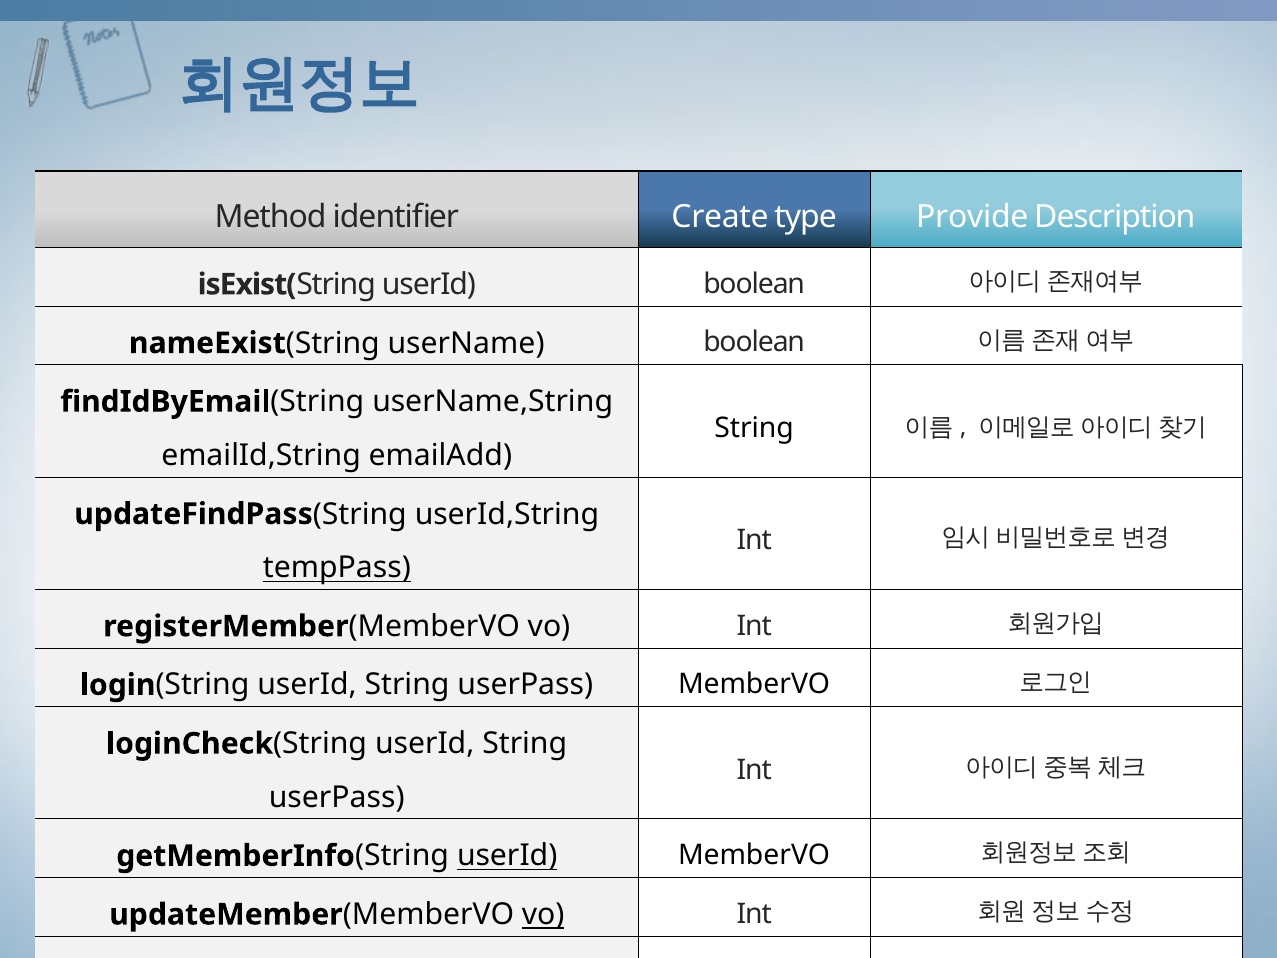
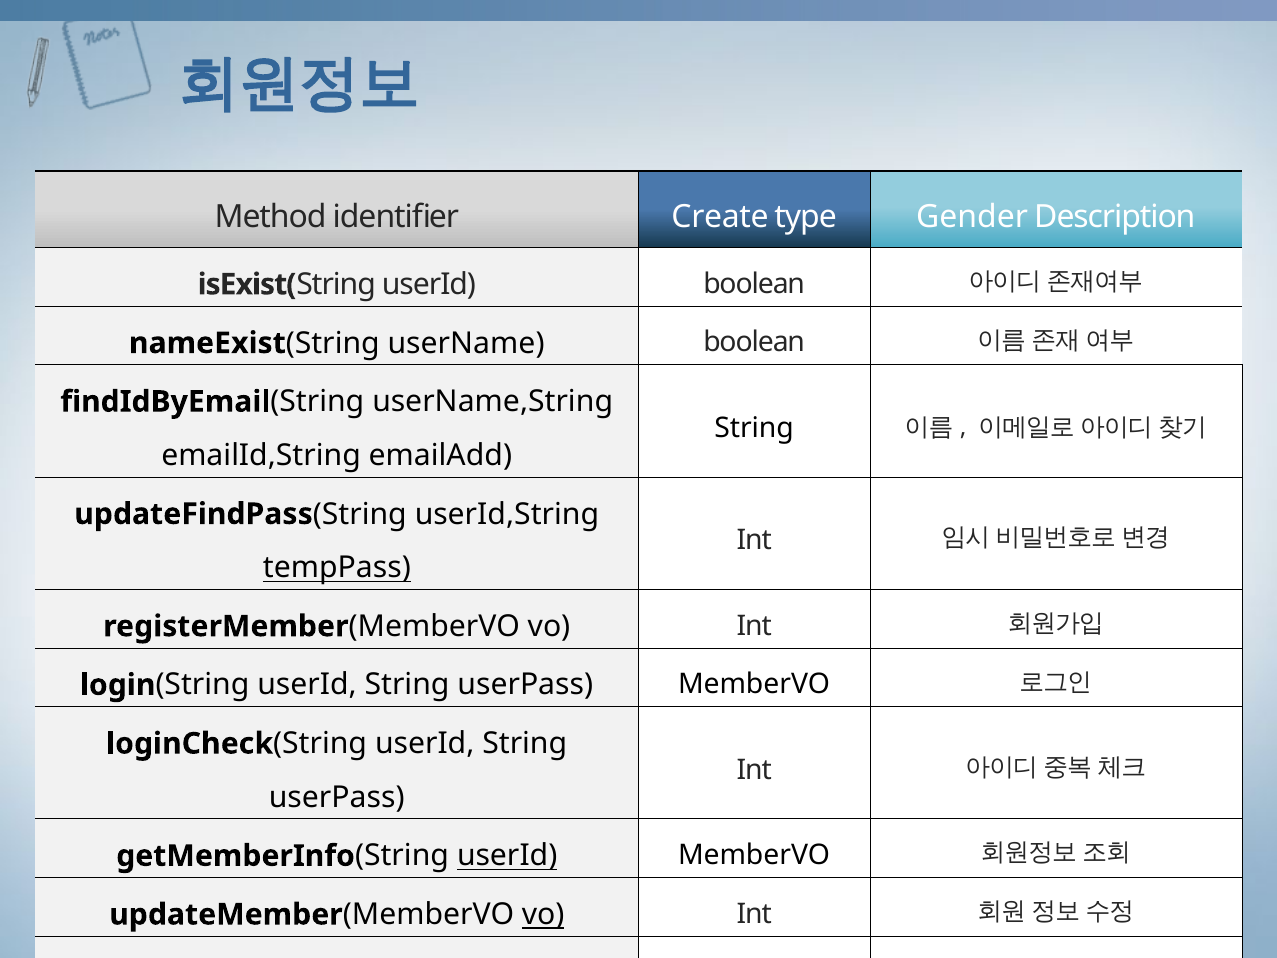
Provide: Provide -> Gender (972, 217)
